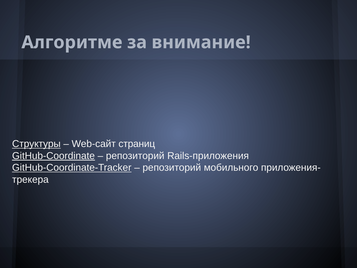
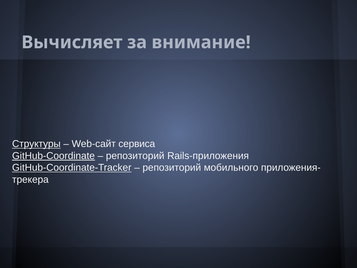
Алгоритме: Алгоритме -> Вычисляет (72, 42)
страниц: страниц -> сервиса (137, 144)
